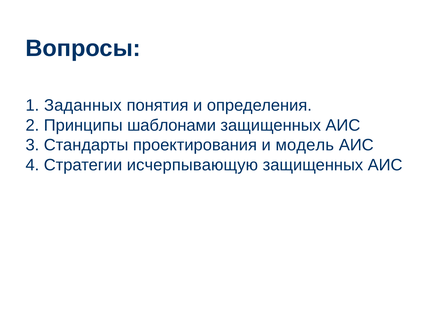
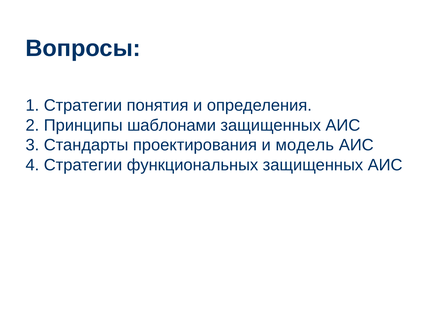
1 Заданных: Заданных -> Стратегии (83, 105)
исчерпывающую: исчерпывающую -> функциональных (193, 165)
